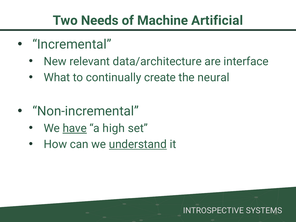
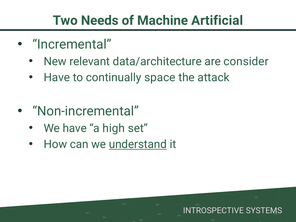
interface: interface -> consider (246, 61)
What: What -> Have (57, 78)
create: create -> space (160, 78)
neural: neural -> attack (214, 78)
have underline: present -> none (75, 128)
